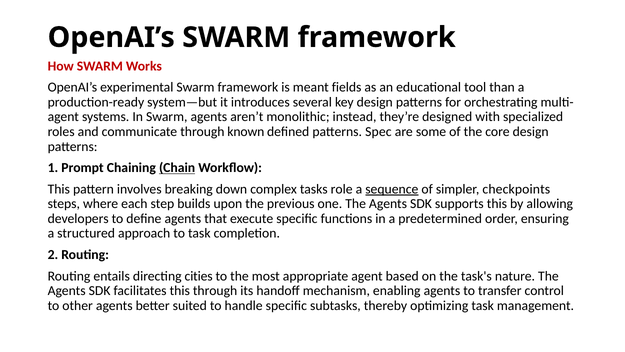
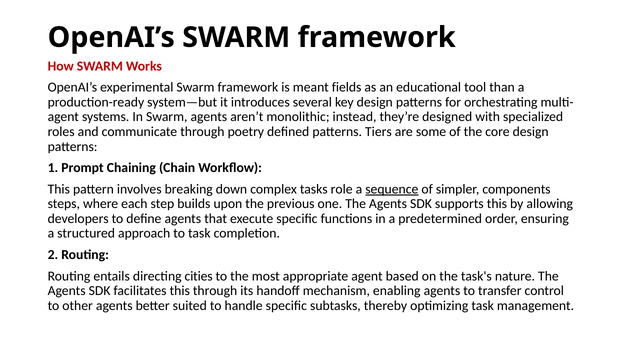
known: known -> poetry (246, 132)
Spec: Spec -> Tiers (378, 132)
Chain underline: present -> none (177, 168)
checkpoints: checkpoints -> components (516, 189)
